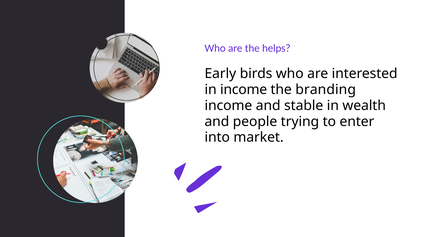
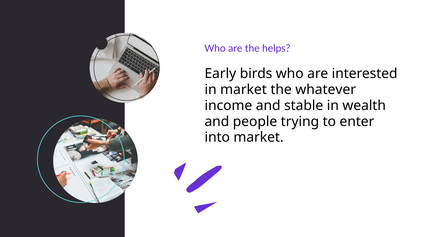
in income: income -> market (244, 90)
branding: branding -> whatever (326, 90)
